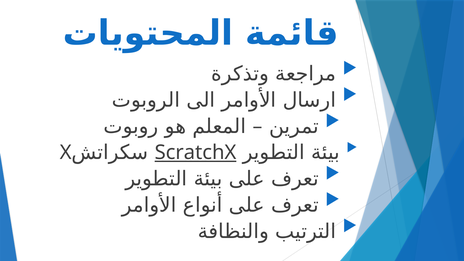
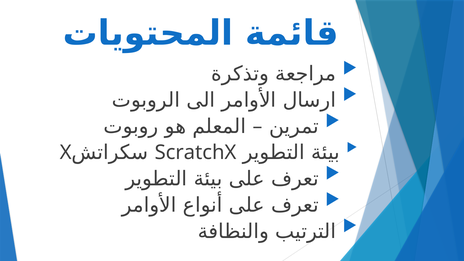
ScratchX underline: present -> none (196, 153)
